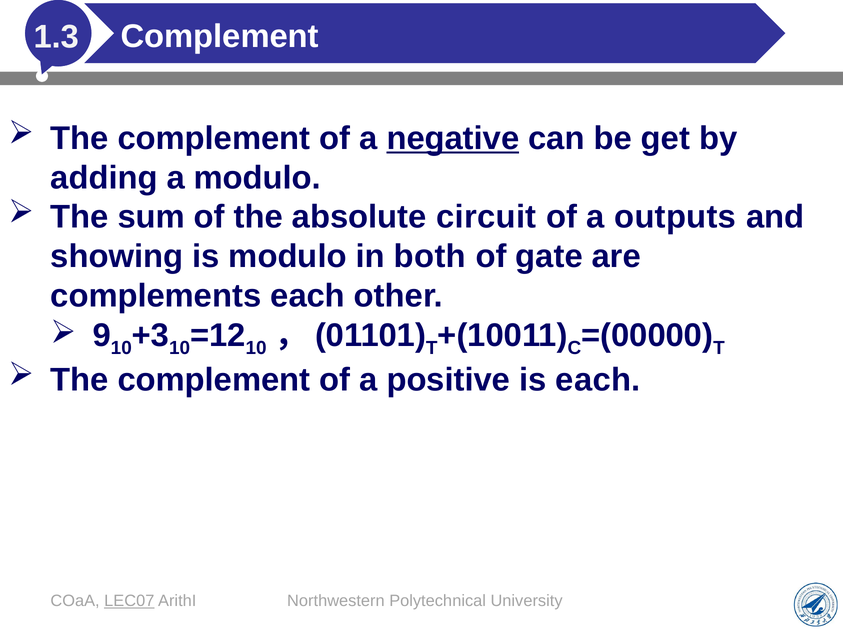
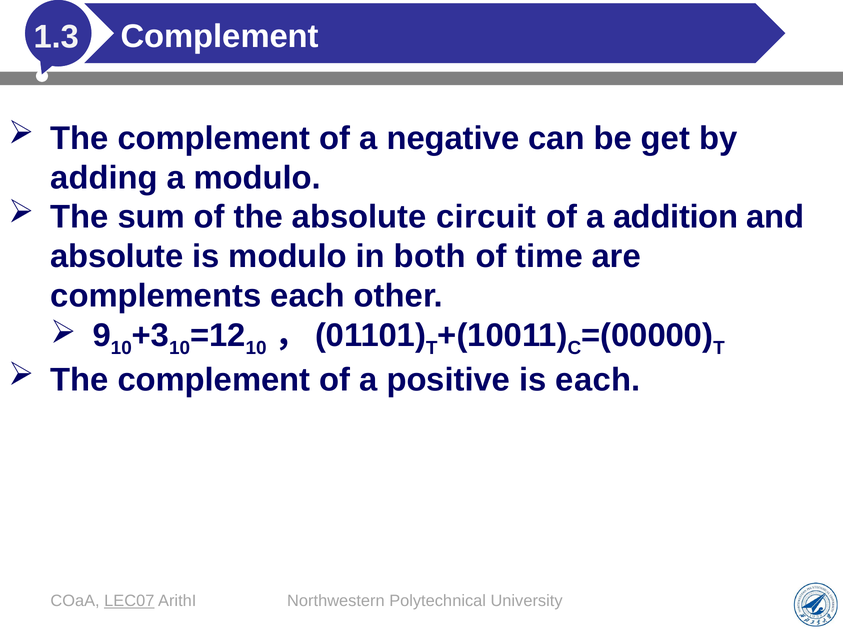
negative underline: present -> none (453, 139)
outputs: outputs -> addition (676, 217)
showing: showing -> absolute (117, 257)
gate: gate -> time (549, 257)
